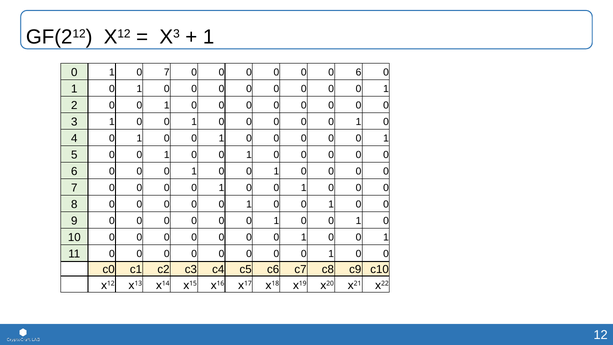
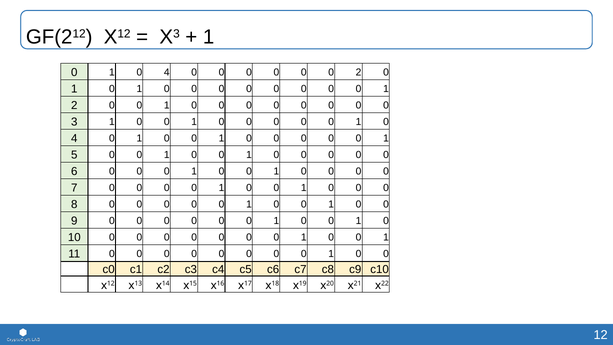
7: 7 -> 4 (167, 72)
6: 6 -> 2 (359, 72)
